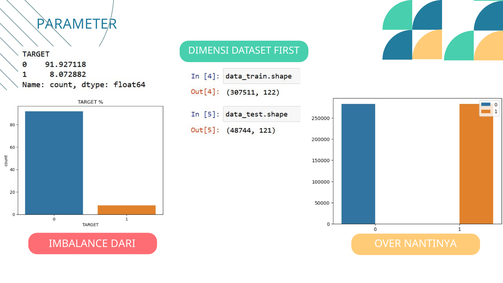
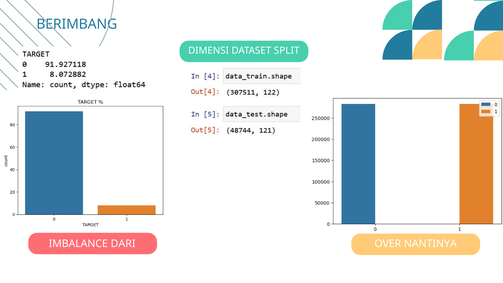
PARAMETER: PARAMETER -> BERIMBANG (77, 24)
FIRST: FIRST -> SPLIT (287, 50)
